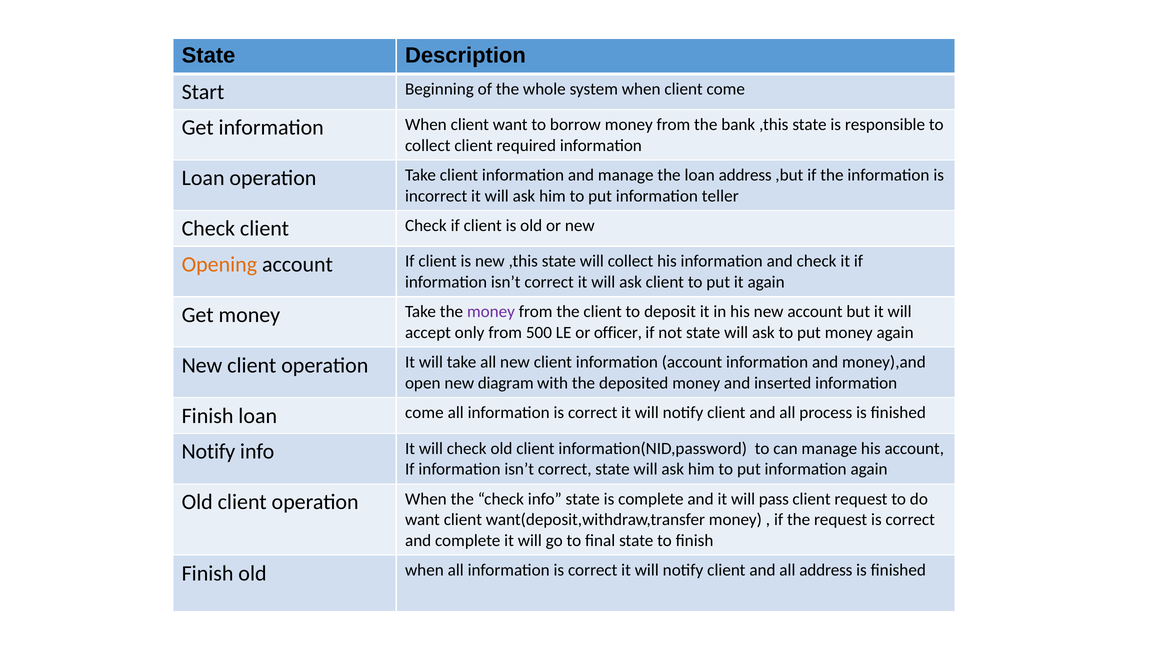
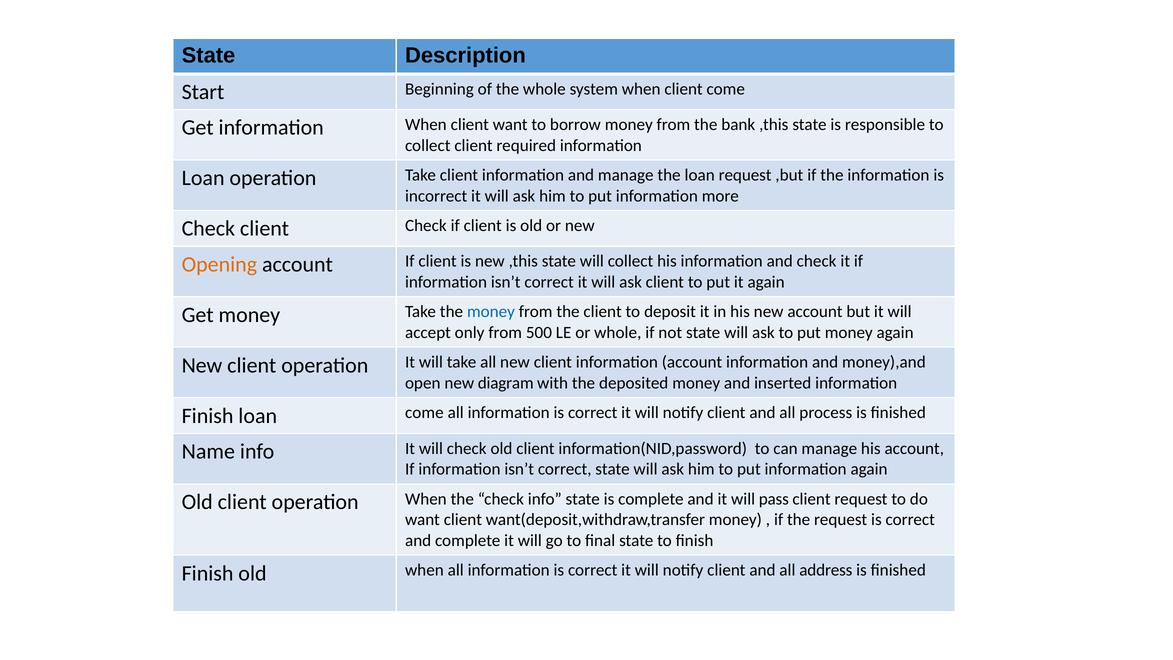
loan address: address -> request (745, 175)
teller: teller -> more (720, 196)
money colour: purple -> blue (491, 312)
or officer: officer -> whole (618, 332)
Notify: Notify -> Name (208, 451)
